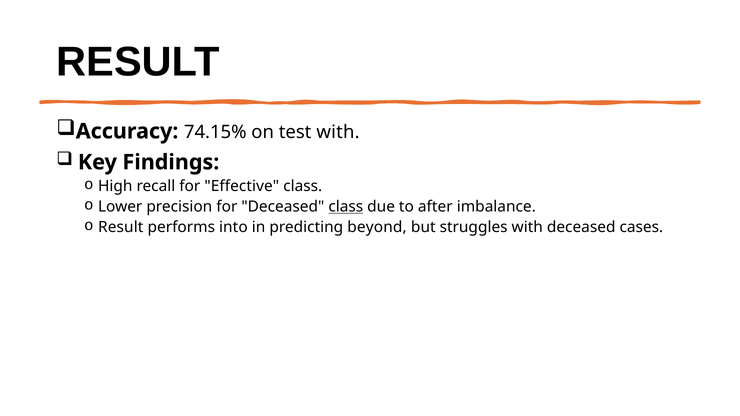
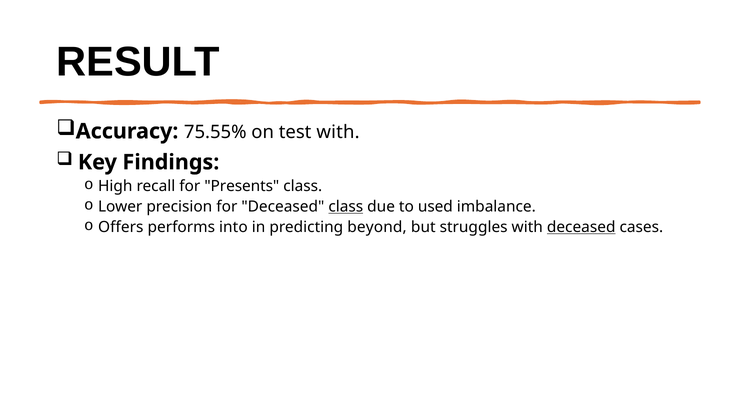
74.15%: 74.15% -> 75.55% (215, 132)
Effective: Effective -> Presents (242, 186)
after: after -> used (435, 207)
Result: Result -> Offers (121, 227)
deceased underline: none -> present (581, 227)
